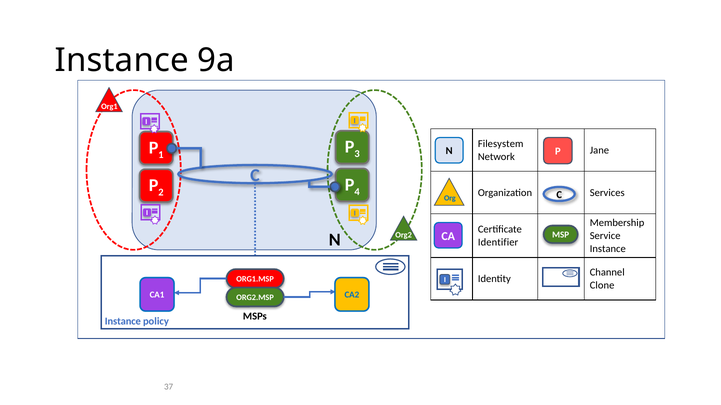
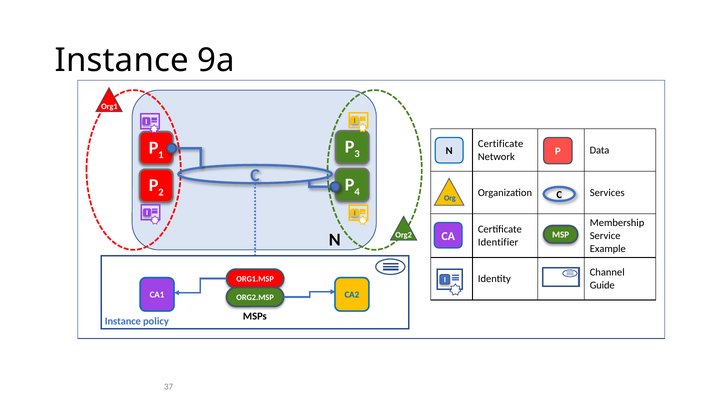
Filesystem: Filesystem -> Certificate (501, 144)
Jane: Jane -> Data (600, 150)
Instance: Instance -> Example (608, 249)
Clone: Clone -> Guide (602, 286)
